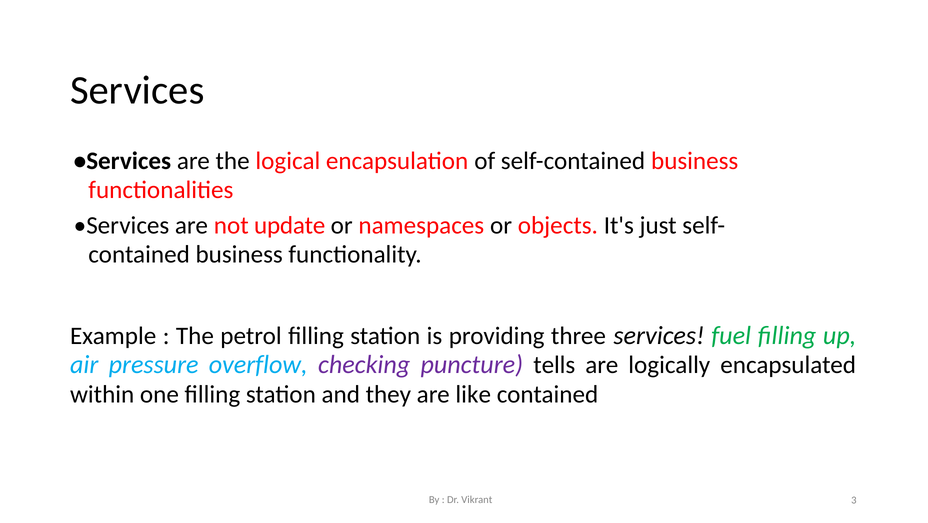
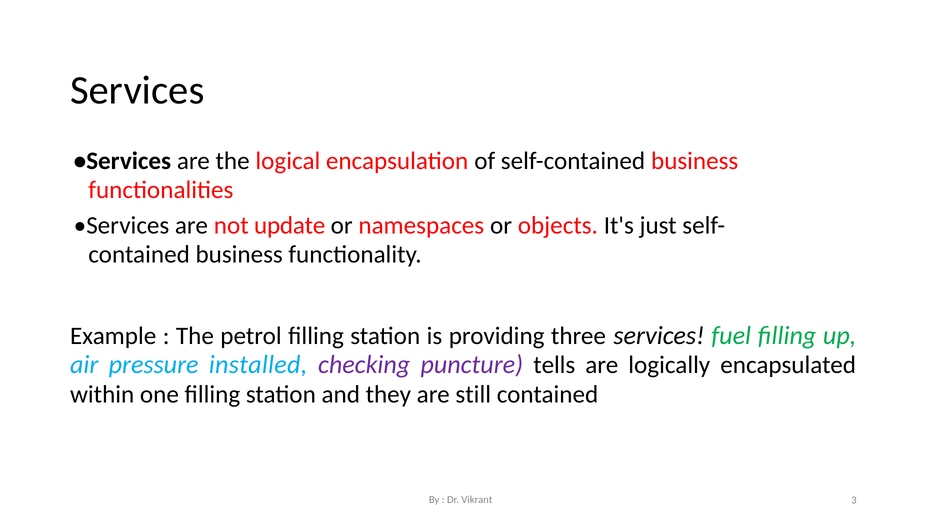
overflow: overflow -> installed (258, 365)
like: like -> still (473, 395)
